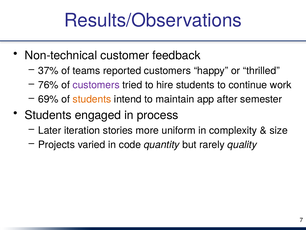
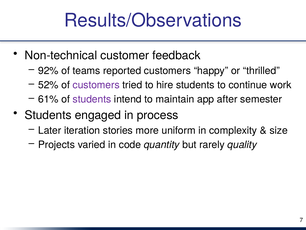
37%: 37% -> 92% (48, 71)
76%: 76% -> 52% (48, 85)
69%: 69% -> 61% (48, 99)
students colour: orange -> purple (92, 99)
